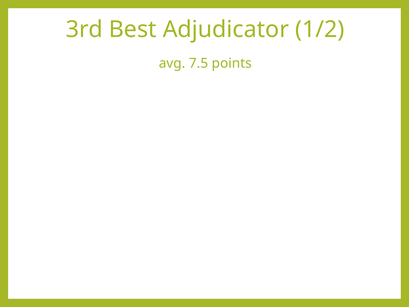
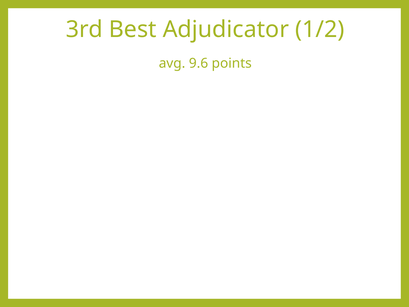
7.5: 7.5 -> 9.6 (199, 63)
